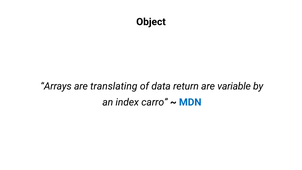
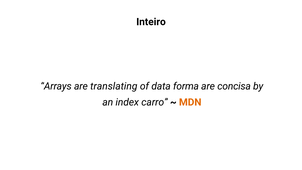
Object: Object -> Inteiro (151, 22)
return: return -> forma (186, 86)
variable: variable -> concisa (234, 86)
MDN colour: blue -> orange (190, 102)
